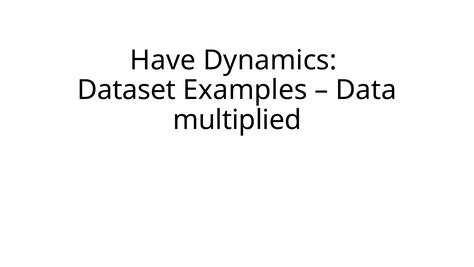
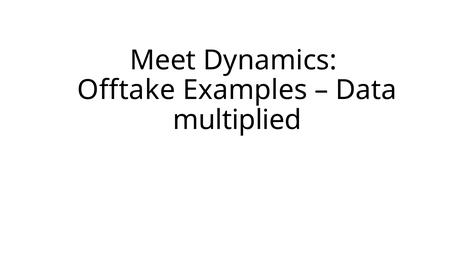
Have: Have -> Meet (163, 60)
Dataset: Dataset -> Offtake (126, 90)
